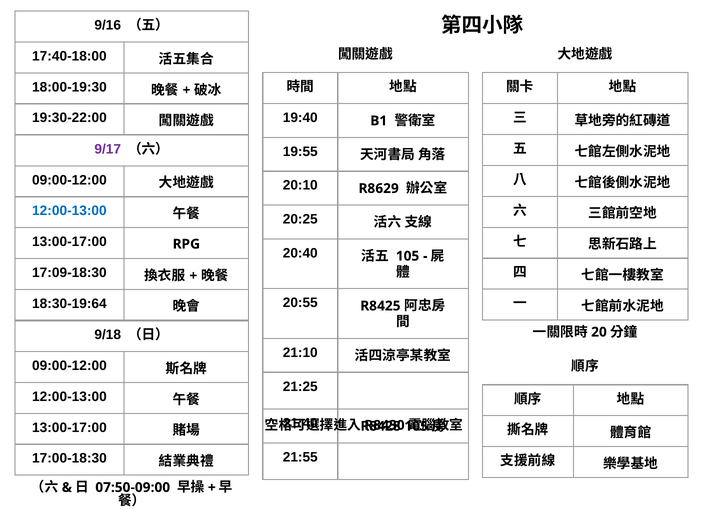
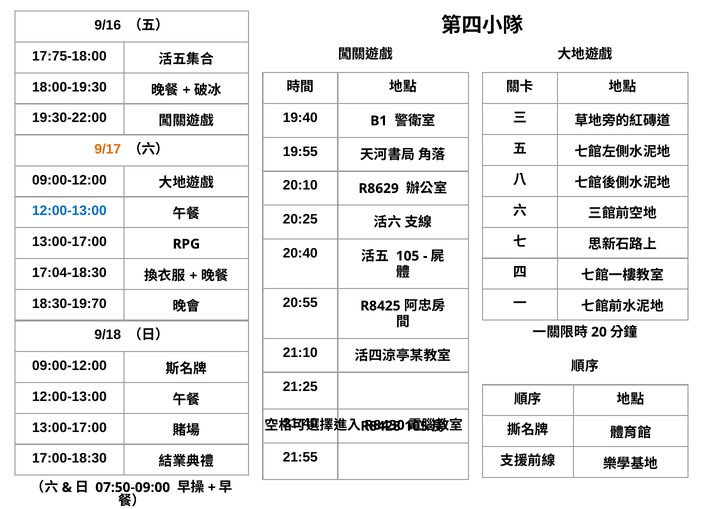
17:40-18:00: 17:40-18:00 -> 17:75-18:00 (69, 56)
9/17 colour: purple -> orange (108, 149)
17:09-18:30: 17:09-18:30 -> 17:04-18:30 (69, 273)
18:30-19:64: 18:30-19:64 -> 18:30-19:70 (69, 304)
